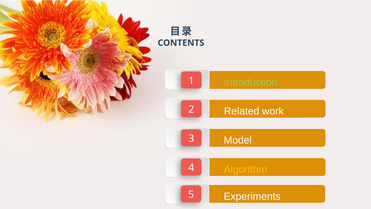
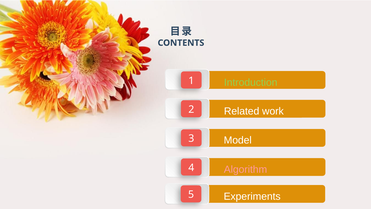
Algorithm colour: yellow -> pink (245, 169)
